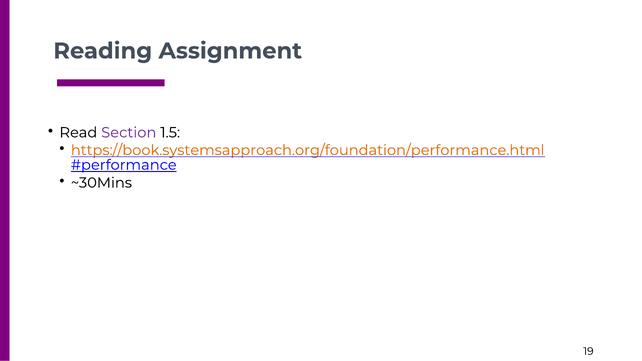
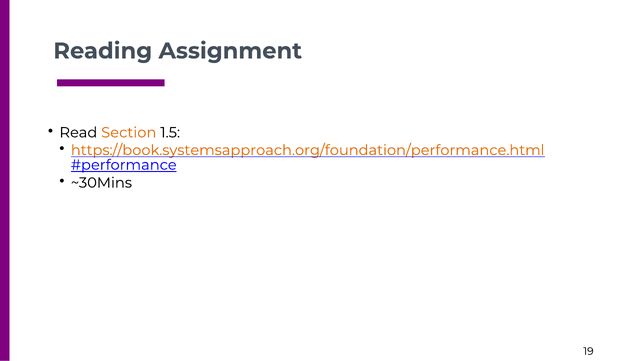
Section colour: purple -> orange (129, 133)
